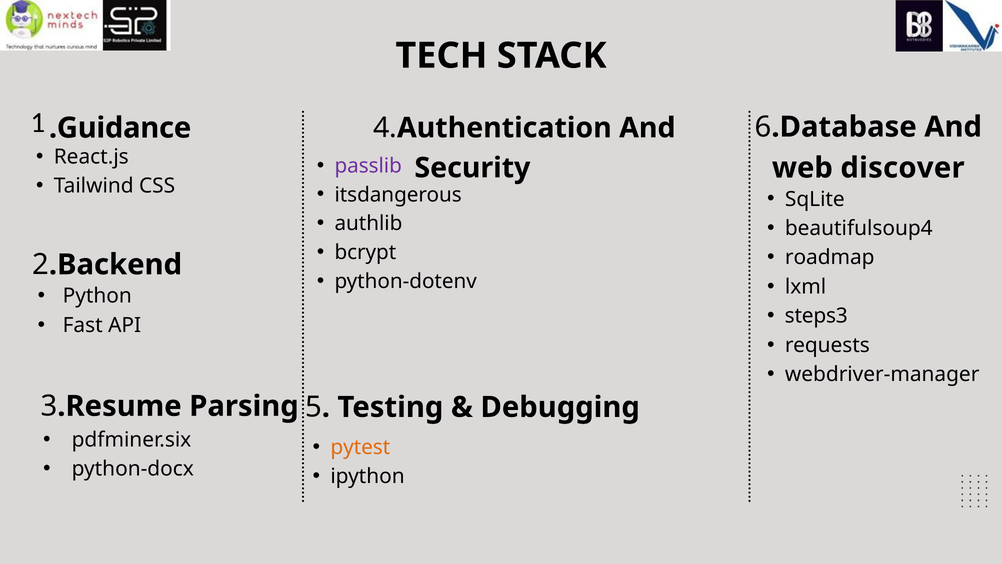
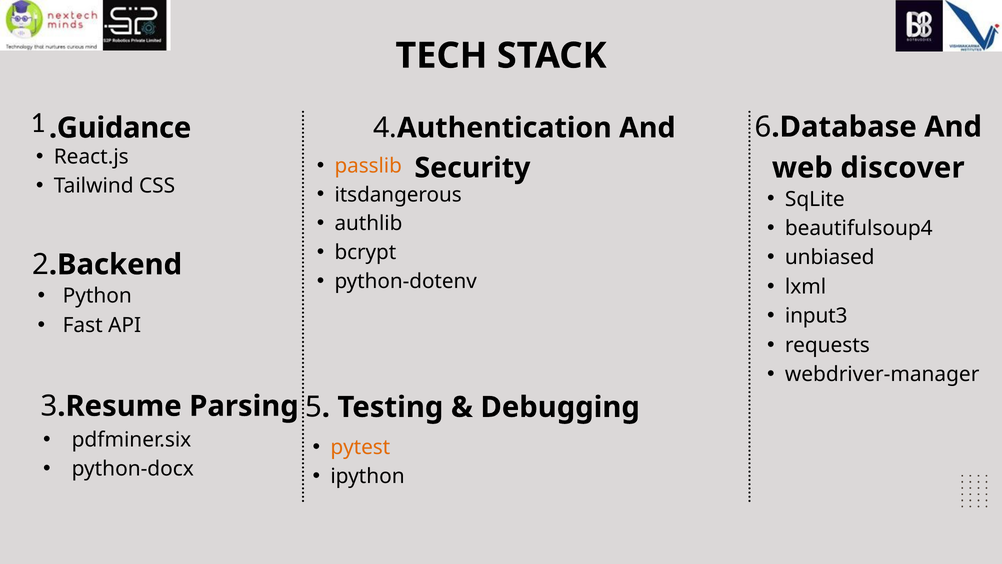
passlib colour: purple -> orange (368, 166)
roadmap: roadmap -> unbiased (830, 257)
steps3: steps3 -> input3 (816, 316)
